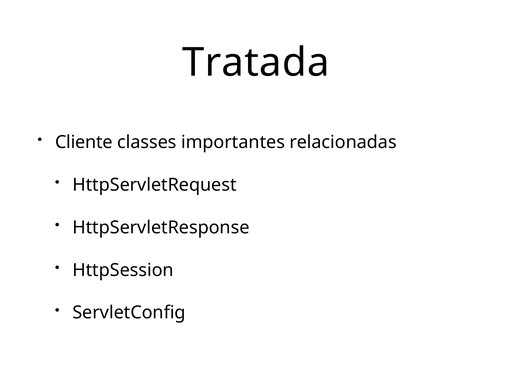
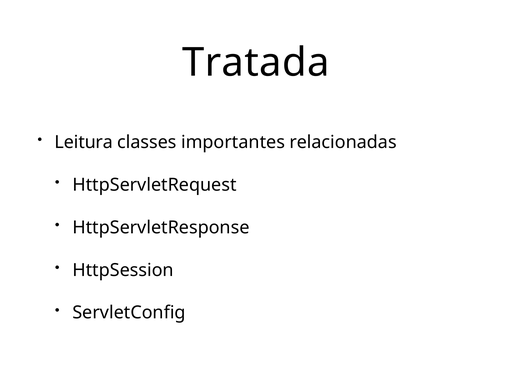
Cliente: Cliente -> Leitura (84, 142)
